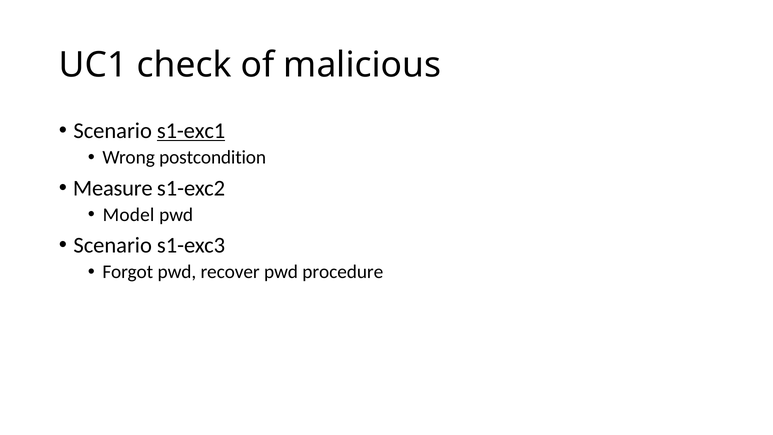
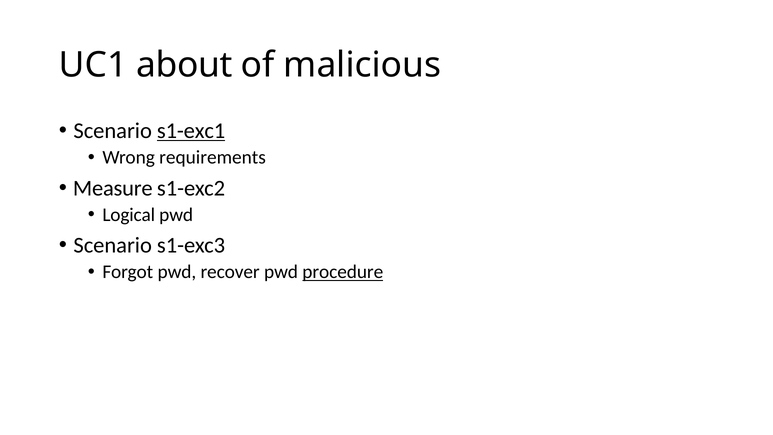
check: check -> about (184, 65)
postcondition: postcondition -> requirements (213, 157)
Model: Model -> Logical (129, 215)
procedure underline: none -> present (343, 272)
